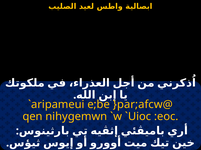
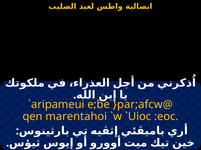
nihygemwn: nihygemwn -> marentahoi (76, 117)
